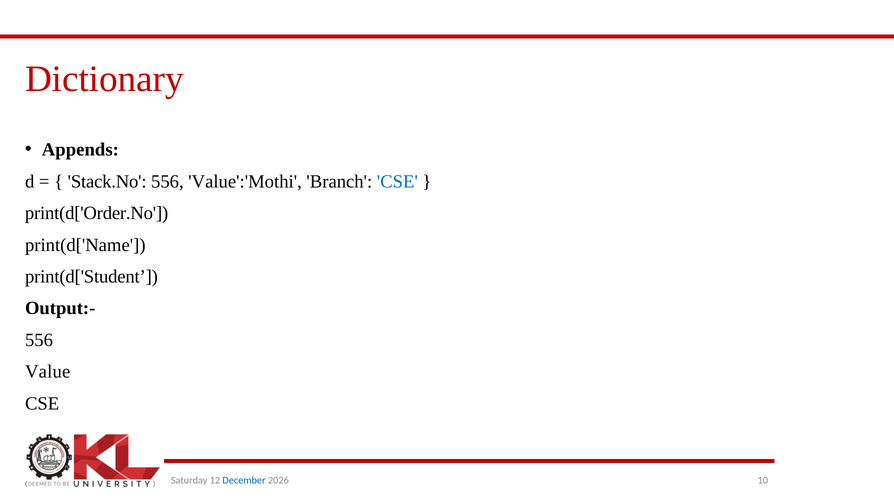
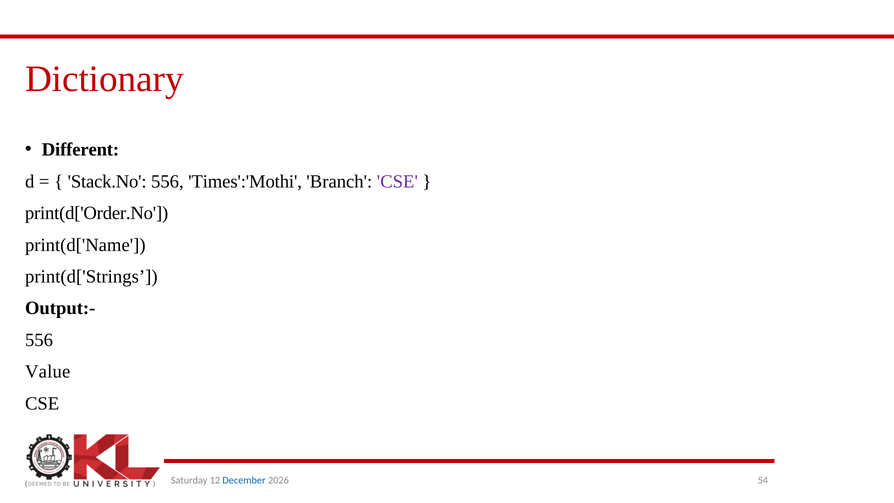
Appends: Appends -> Different (80, 150)
Value':'Mothi: Value':'Mothi -> Times':'Mothi (245, 181)
CSE colour: blue -> purple (397, 181)
print(d['Student: print(d['Student -> print(d['Strings (91, 277)
10: 10 -> 54 (763, 480)
